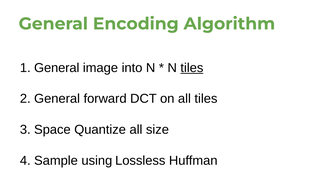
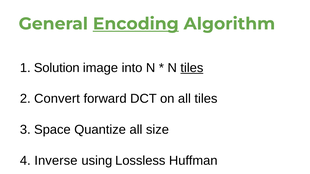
Encoding underline: none -> present (136, 24)
General: General -> Solution (57, 68)
General: General -> Convert (57, 99)
Sample: Sample -> Inverse (56, 161)
